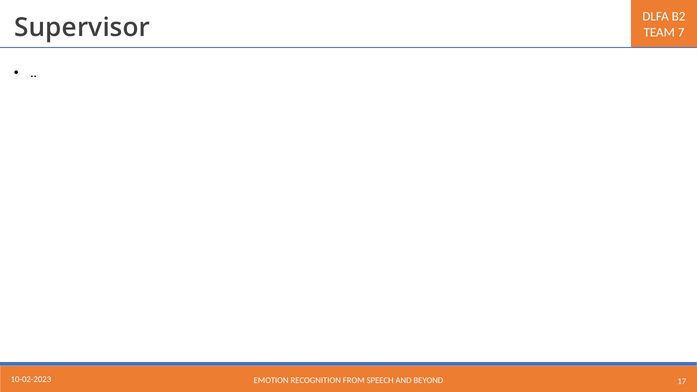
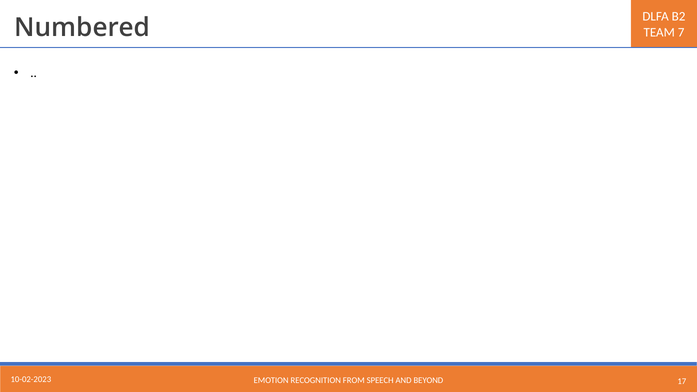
Supervisor: Supervisor -> Numbered (82, 27)
